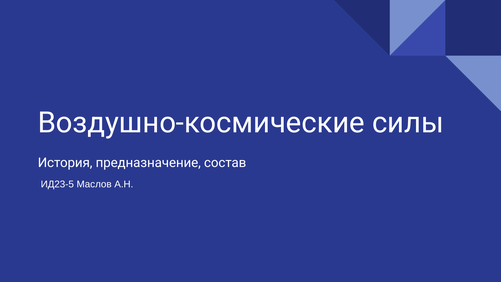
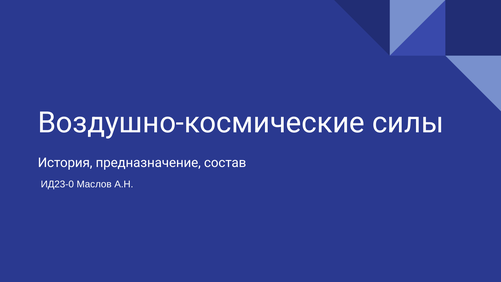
ИД23-5: ИД23-5 -> ИД23-0 (57, 184)
